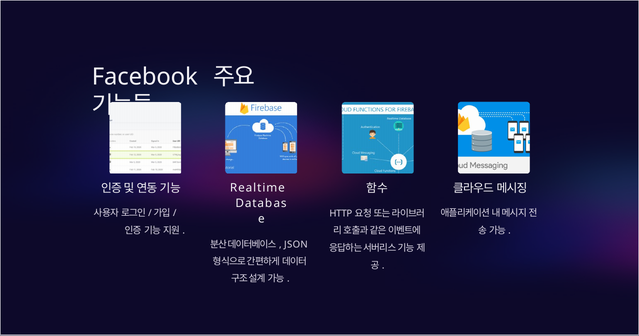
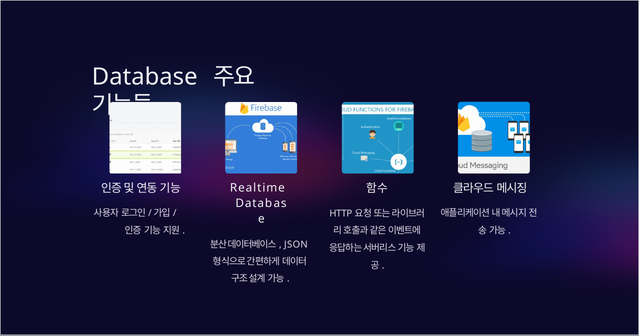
Facebook: Facebook -> Database (145, 77)
